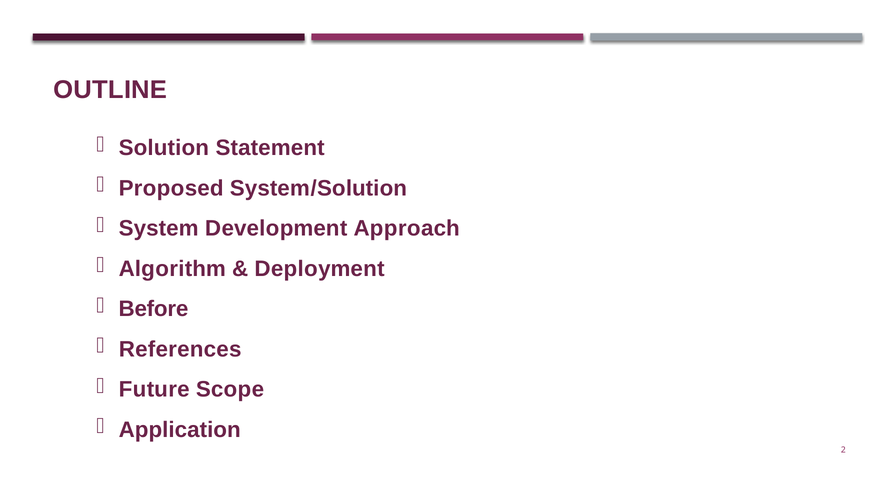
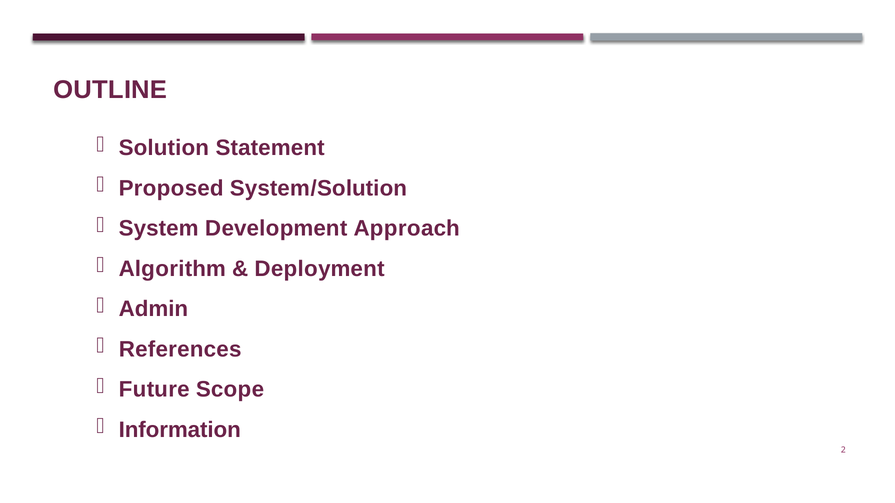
Before: Before -> Admin (153, 309)
Application: Application -> Information (180, 430)
